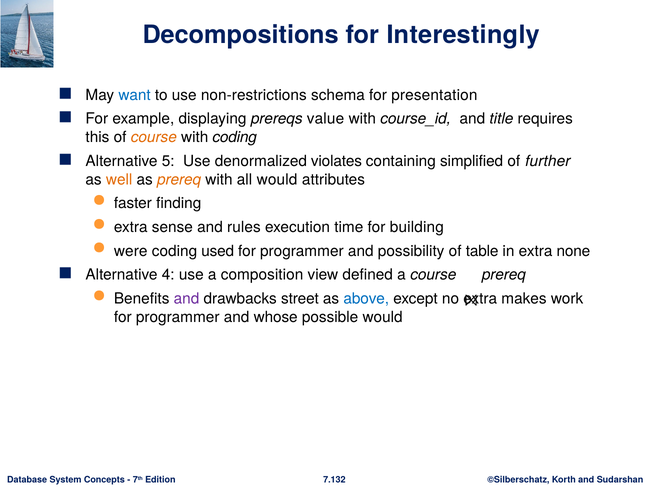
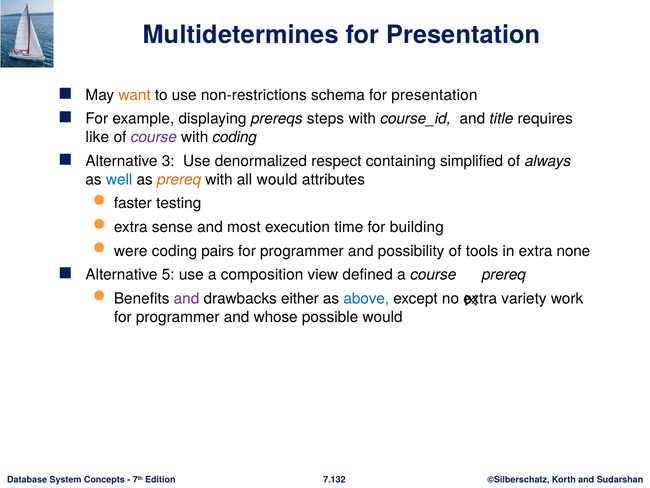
Decompositions: Decompositions -> Multidetermines (241, 35)
Interestingly: Interestingly -> Presentation (463, 35)
want colour: blue -> orange (135, 95)
value: value -> steps (326, 119)
this: this -> like (97, 137)
course colour: orange -> purple (154, 137)
5: 5 -> 3 (168, 161)
violates: violates -> respect (336, 161)
further: further -> always (548, 161)
well colour: orange -> blue (119, 179)
finding: finding -> testing (179, 203)
rules: rules -> most (244, 227)
used: used -> pairs (218, 251)
table: table -> tools (482, 251)
4: 4 -> 5 (168, 275)
street: street -> either (300, 298)
makes: makes -> variety (524, 298)
